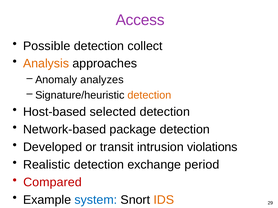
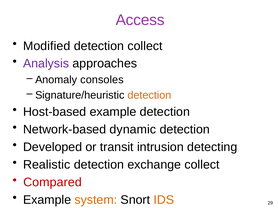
Possible: Possible -> Modified (47, 46)
Analysis colour: orange -> purple (46, 64)
analyzes: analyzes -> consoles (102, 80)
Host-based selected: selected -> example (113, 112)
package: package -> dynamic (133, 130)
violations: violations -> detecting (212, 147)
exchange period: period -> collect (202, 165)
system colour: blue -> orange (96, 200)
